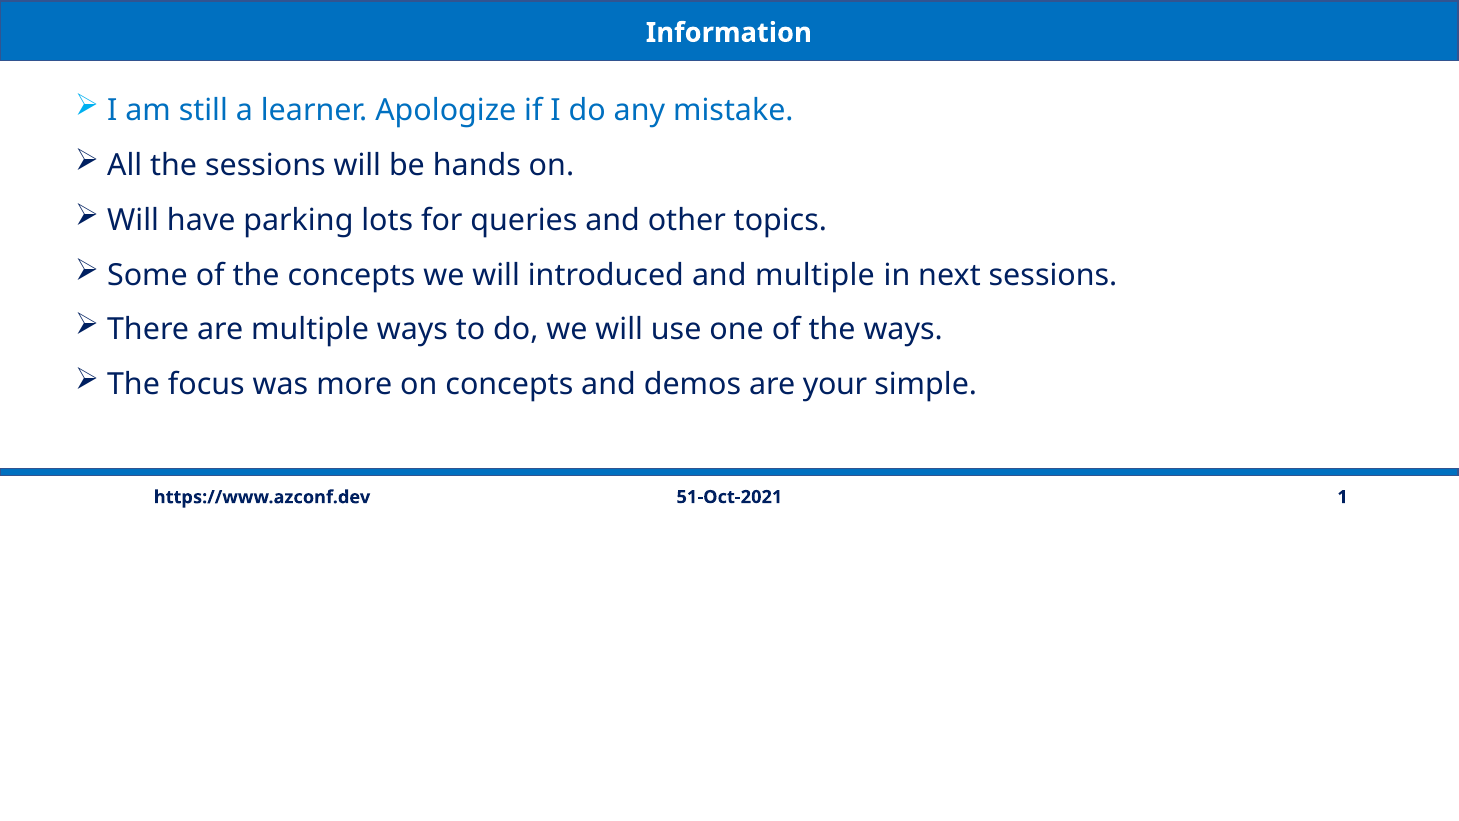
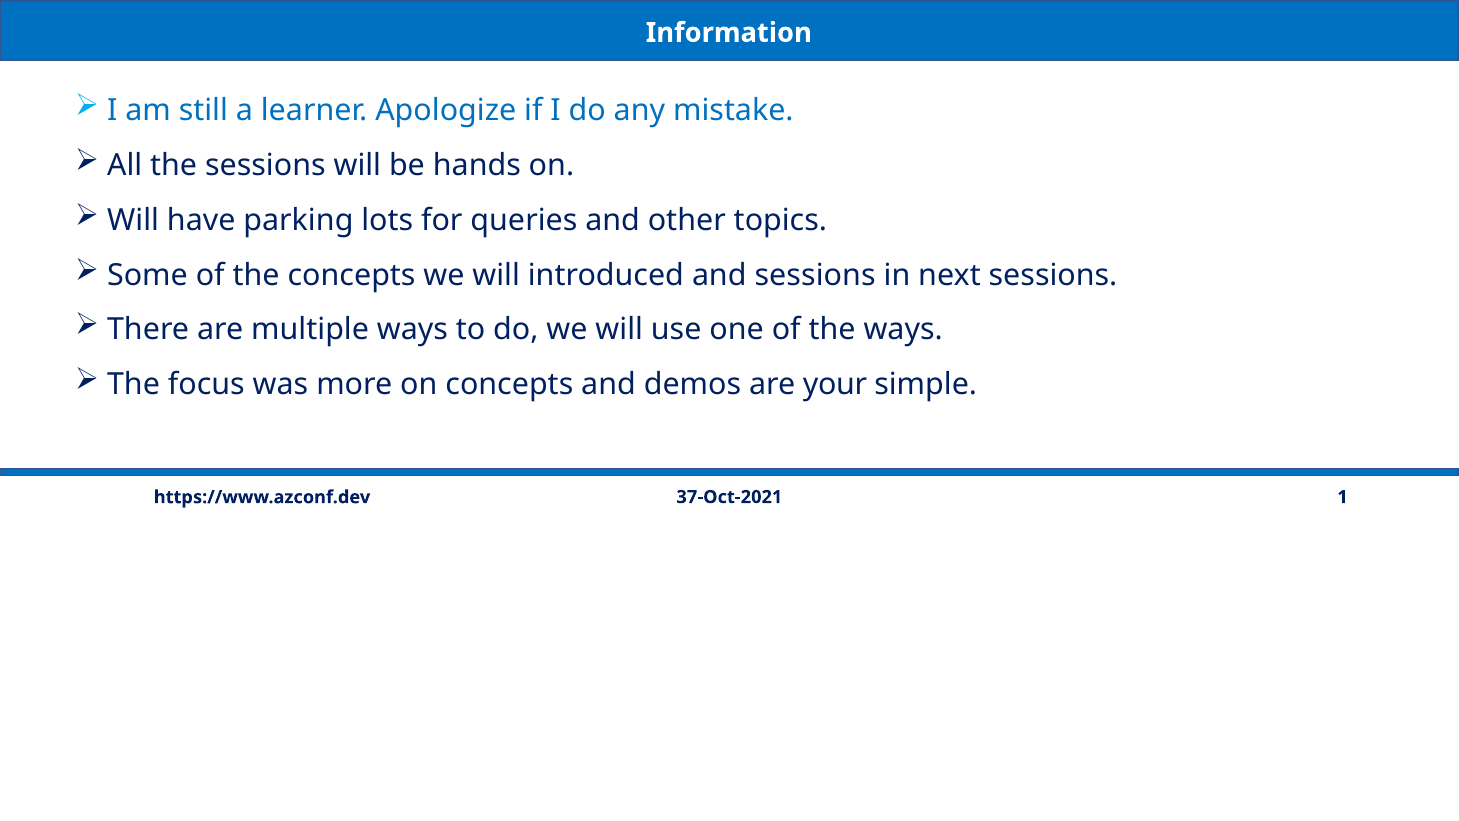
and multiple: multiple -> sessions (815, 275)
51-Oct-2021: 51-Oct-2021 -> 37-Oct-2021 (729, 497)
